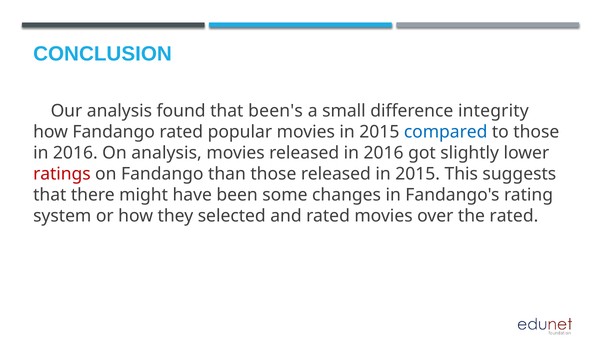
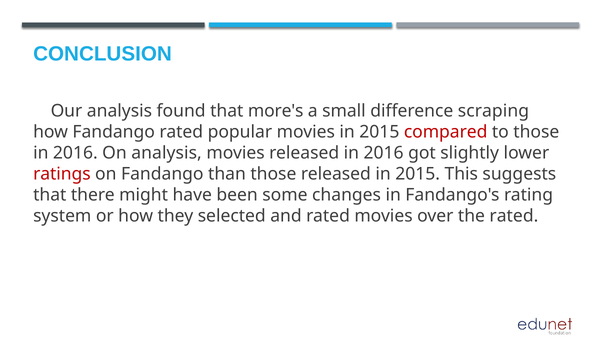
been's: been's -> more's (276, 111)
integrity: integrity -> scraping (493, 111)
compared colour: blue -> red (446, 132)
